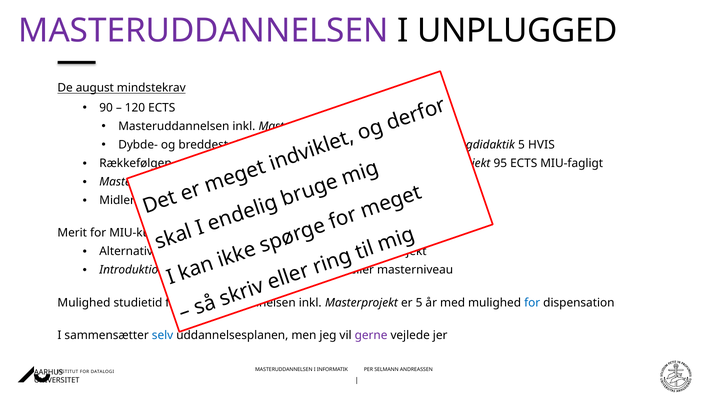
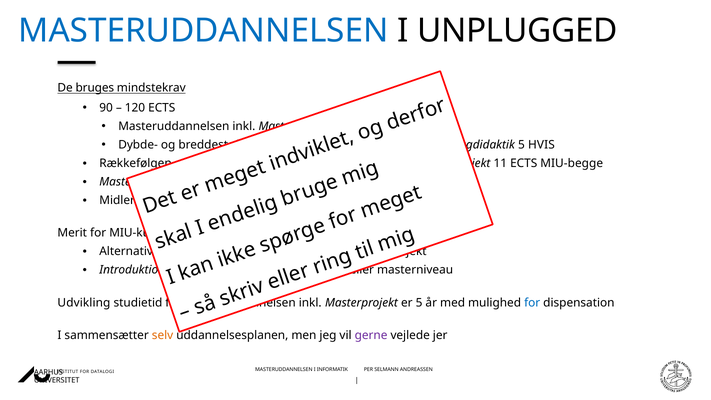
MASTERUDDANNELSEN colour: purple -> blue (203, 31)
august: august -> bruges (95, 88)
95: 95 -> 11 (500, 163)
MIU-fagligt: MIU-fagligt -> MIU-begge (572, 163)
Mulighed: Mulighed -> Udvikling (84, 303)
selv colour: blue -> orange (163, 335)
